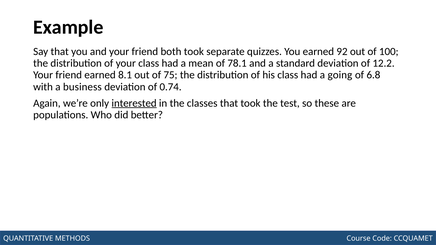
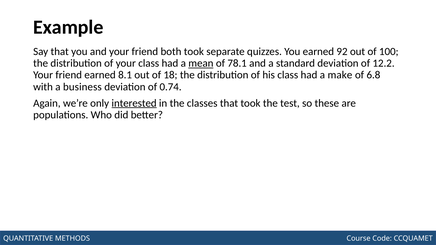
mean underline: none -> present (201, 63)
75: 75 -> 18 (171, 75)
going: going -> make (340, 75)
